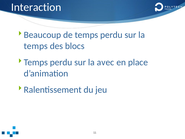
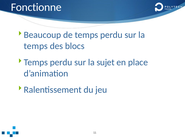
Interaction: Interaction -> Fonctionne (36, 7)
avec: avec -> sujet (106, 62)
